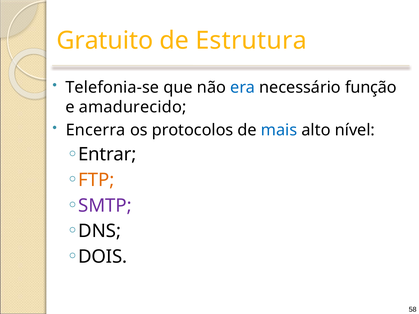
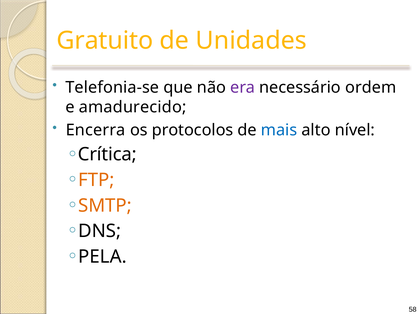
Estrutura: Estrutura -> Unidades (251, 41)
era colour: blue -> purple (243, 88)
função: função -> ordem (371, 88)
Entrar: Entrar -> Crítica (107, 155)
SMTP colour: purple -> orange (105, 206)
DOIS: DOIS -> PELA (102, 257)
